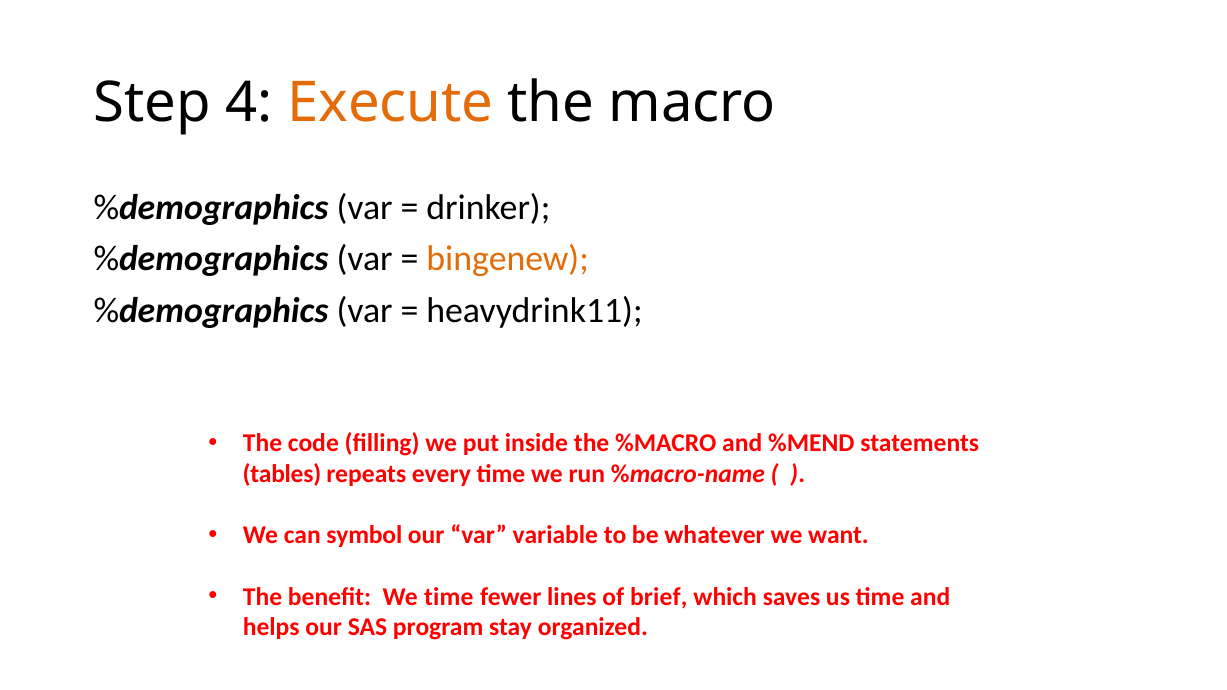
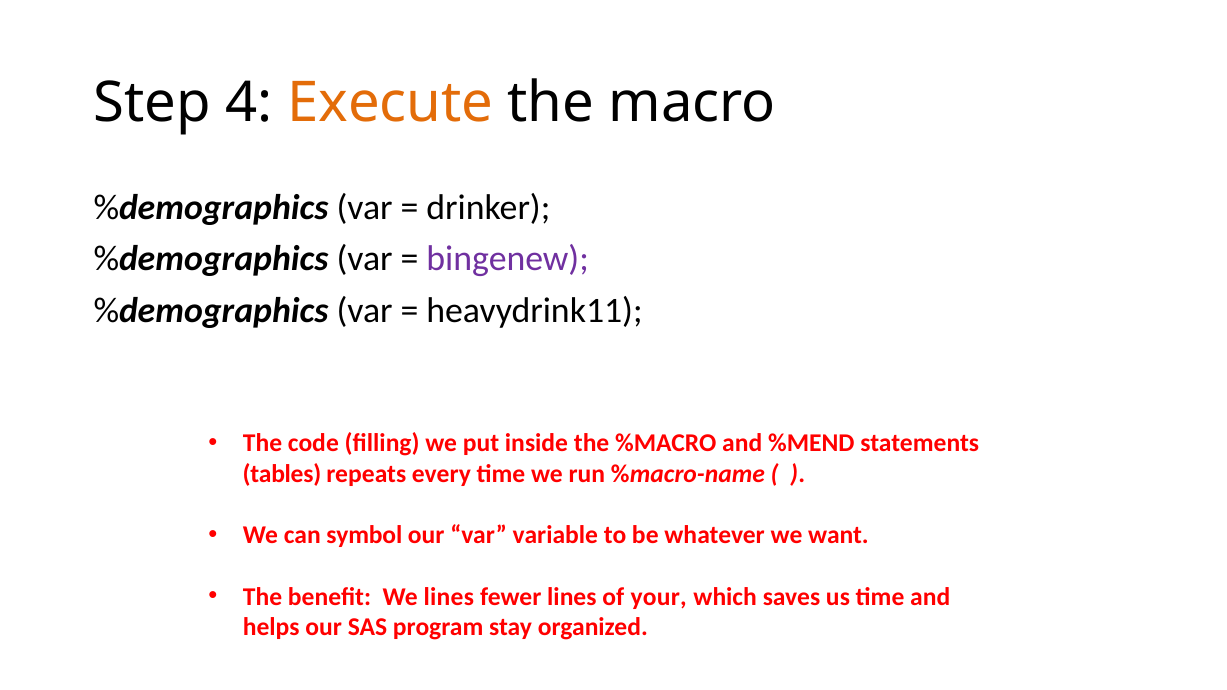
bingenew colour: orange -> purple (508, 259)
We time: time -> lines (449, 597)
brief: brief -> your (659, 597)
